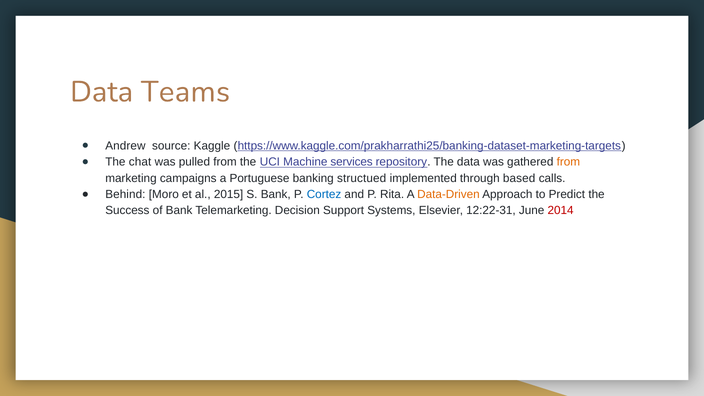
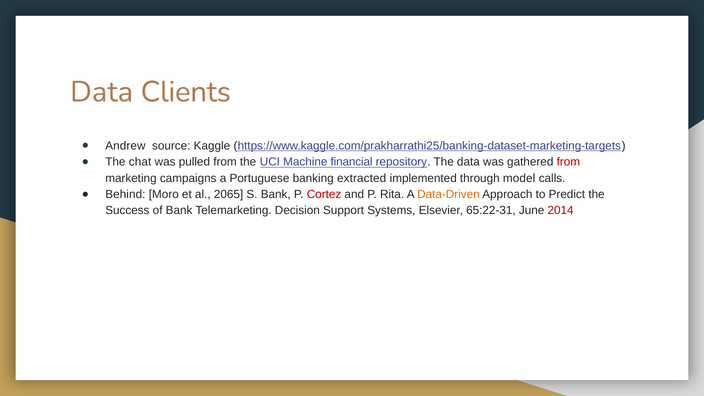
Teams: Teams -> Clients (186, 92)
services: services -> financial (352, 162)
from colour: orange -> red (568, 162)
structued: structued -> extracted (362, 178)
based: based -> model (519, 178)
2015: 2015 -> 2065 (229, 194)
Cortez colour: blue -> red (324, 194)
12:22-31: 12:22-31 -> 65:22-31 (491, 211)
